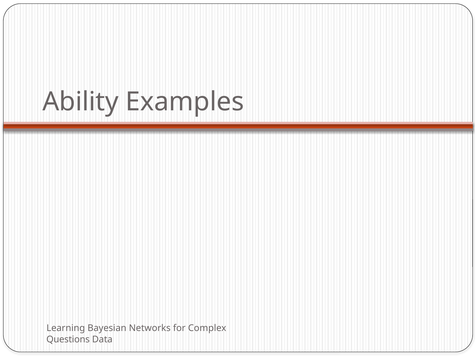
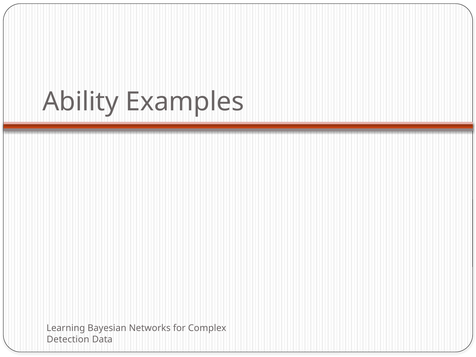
Questions: Questions -> Detection (68, 339)
